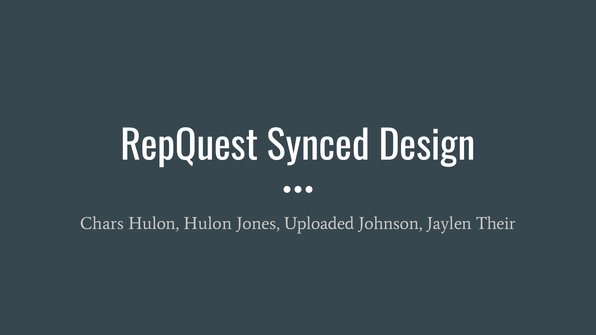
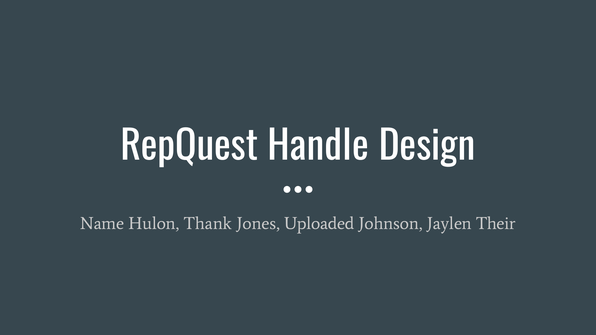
Synced: Synced -> Handle (318, 147)
Chars: Chars -> Name (102, 224)
Hulon Hulon: Hulon -> Thank (208, 224)
